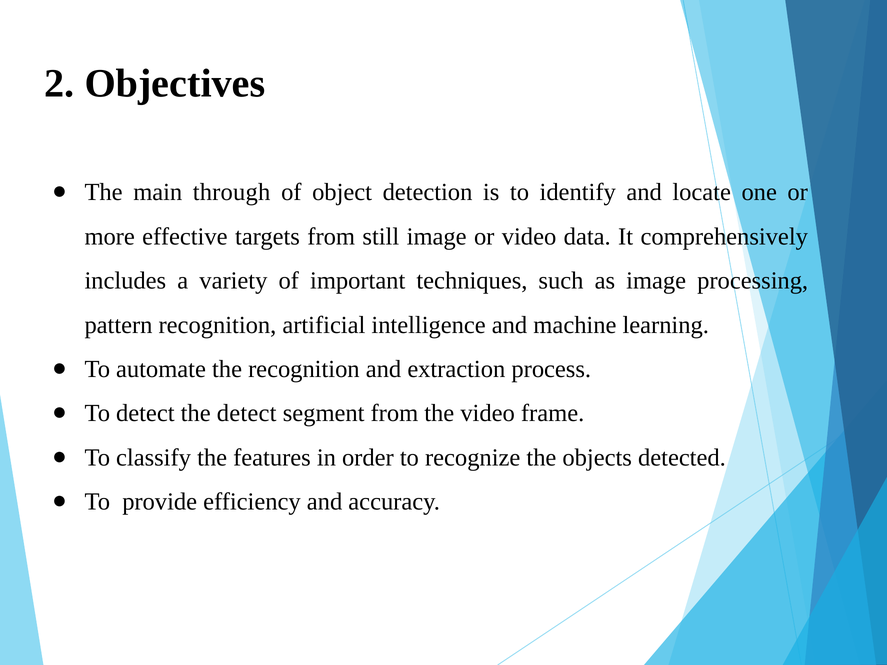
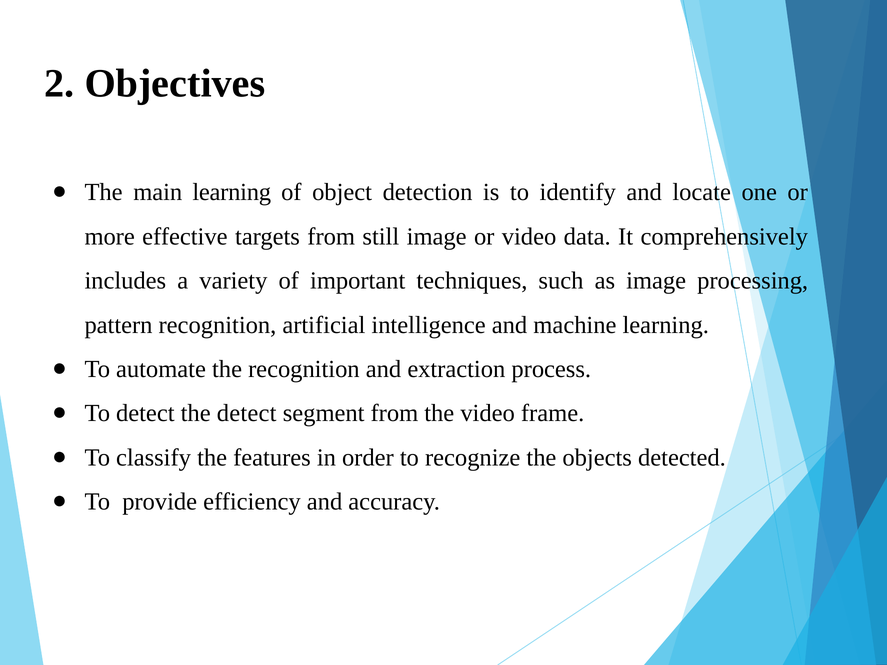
main through: through -> learning (232, 192)
